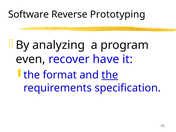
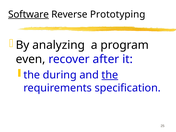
Software underline: none -> present (29, 14)
have: have -> after (106, 59)
format: format -> during (60, 75)
